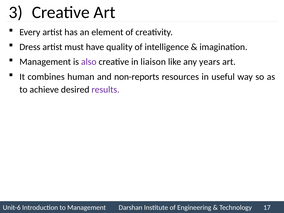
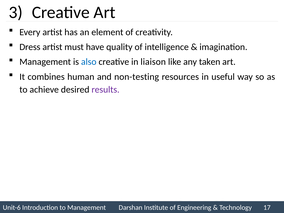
also colour: purple -> blue (89, 62)
years: years -> taken (210, 62)
non-reports: non-reports -> non-testing (137, 77)
